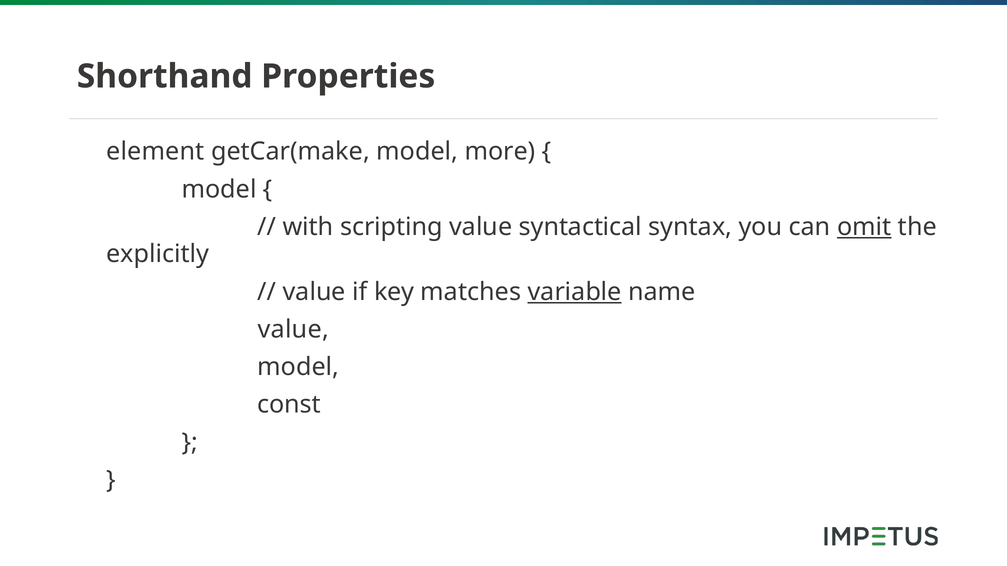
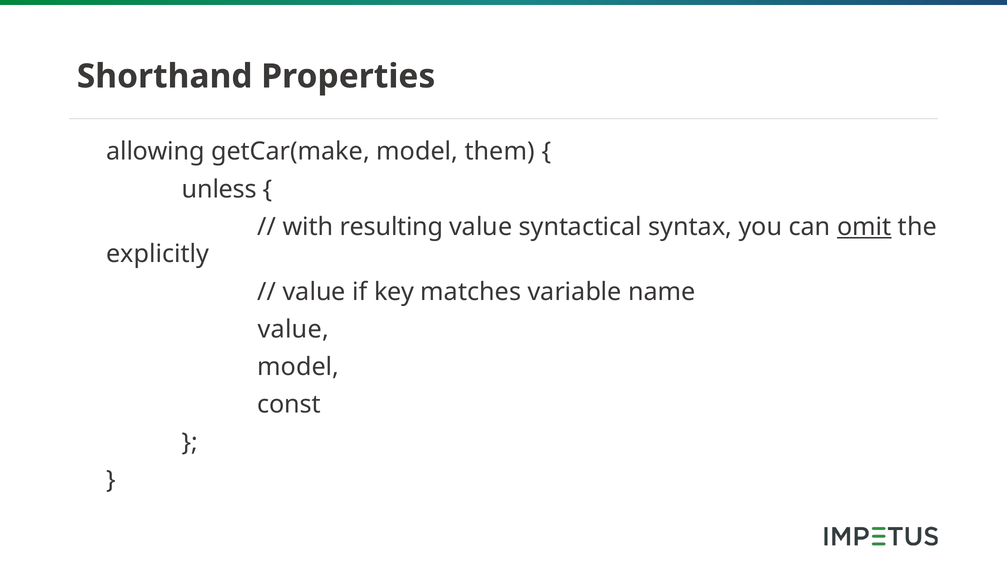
element: element -> allowing (155, 152)
more: more -> them (500, 152)
model: model -> unless (219, 189)
scripting: scripting -> resulting (391, 227)
variable underline: present -> none (575, 292)
